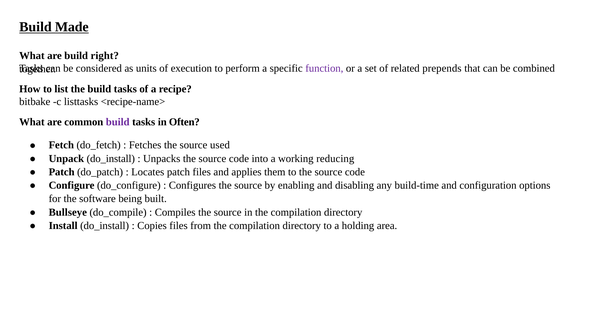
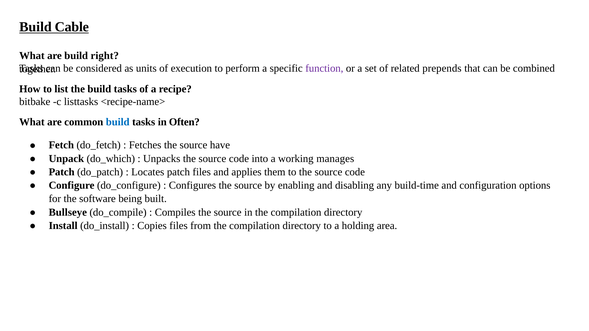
Made: Made -> Cable (72, 27)
build colour: purple -> blue (118, 122)
used: used -> have (220, 145)
Unpack do_install: do_install -> do_which (111, 159)
reducing: reducing -> manages (335, 159)
